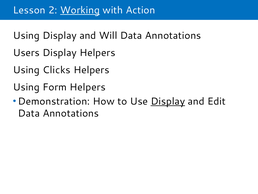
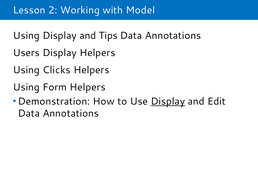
Working underline: present -> none (80, 10)
Action: Action -> Model (140, 10)
Will: Will -> Tips (108, 36)
